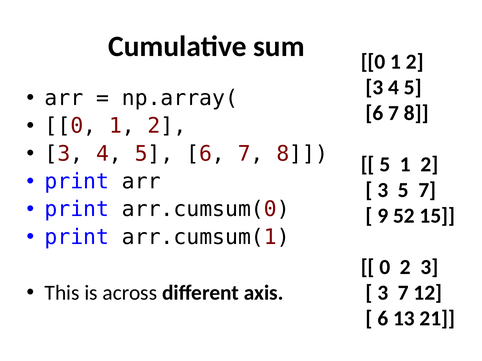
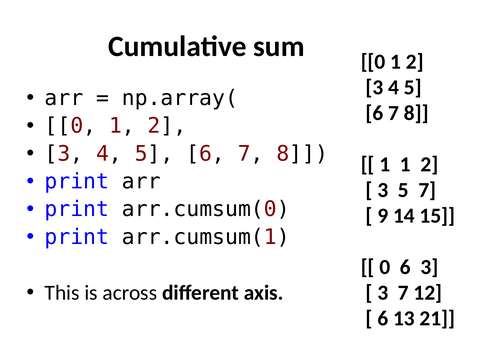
5: 5 -> 1 (385, 165)
52: 52 -> 14 (404, 216)
0 2: 2 -> 6 (405, 268)
